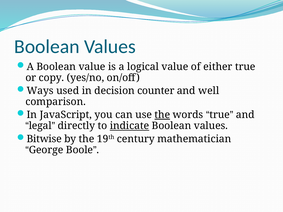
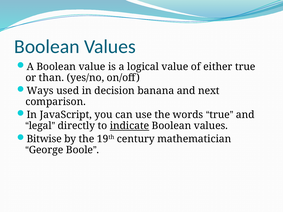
copy: copy -> than (51, 78)
counter: counter -> banana (156, 91)
well: well -> next (209, 91)
the underline: present -> none (162, 115)
